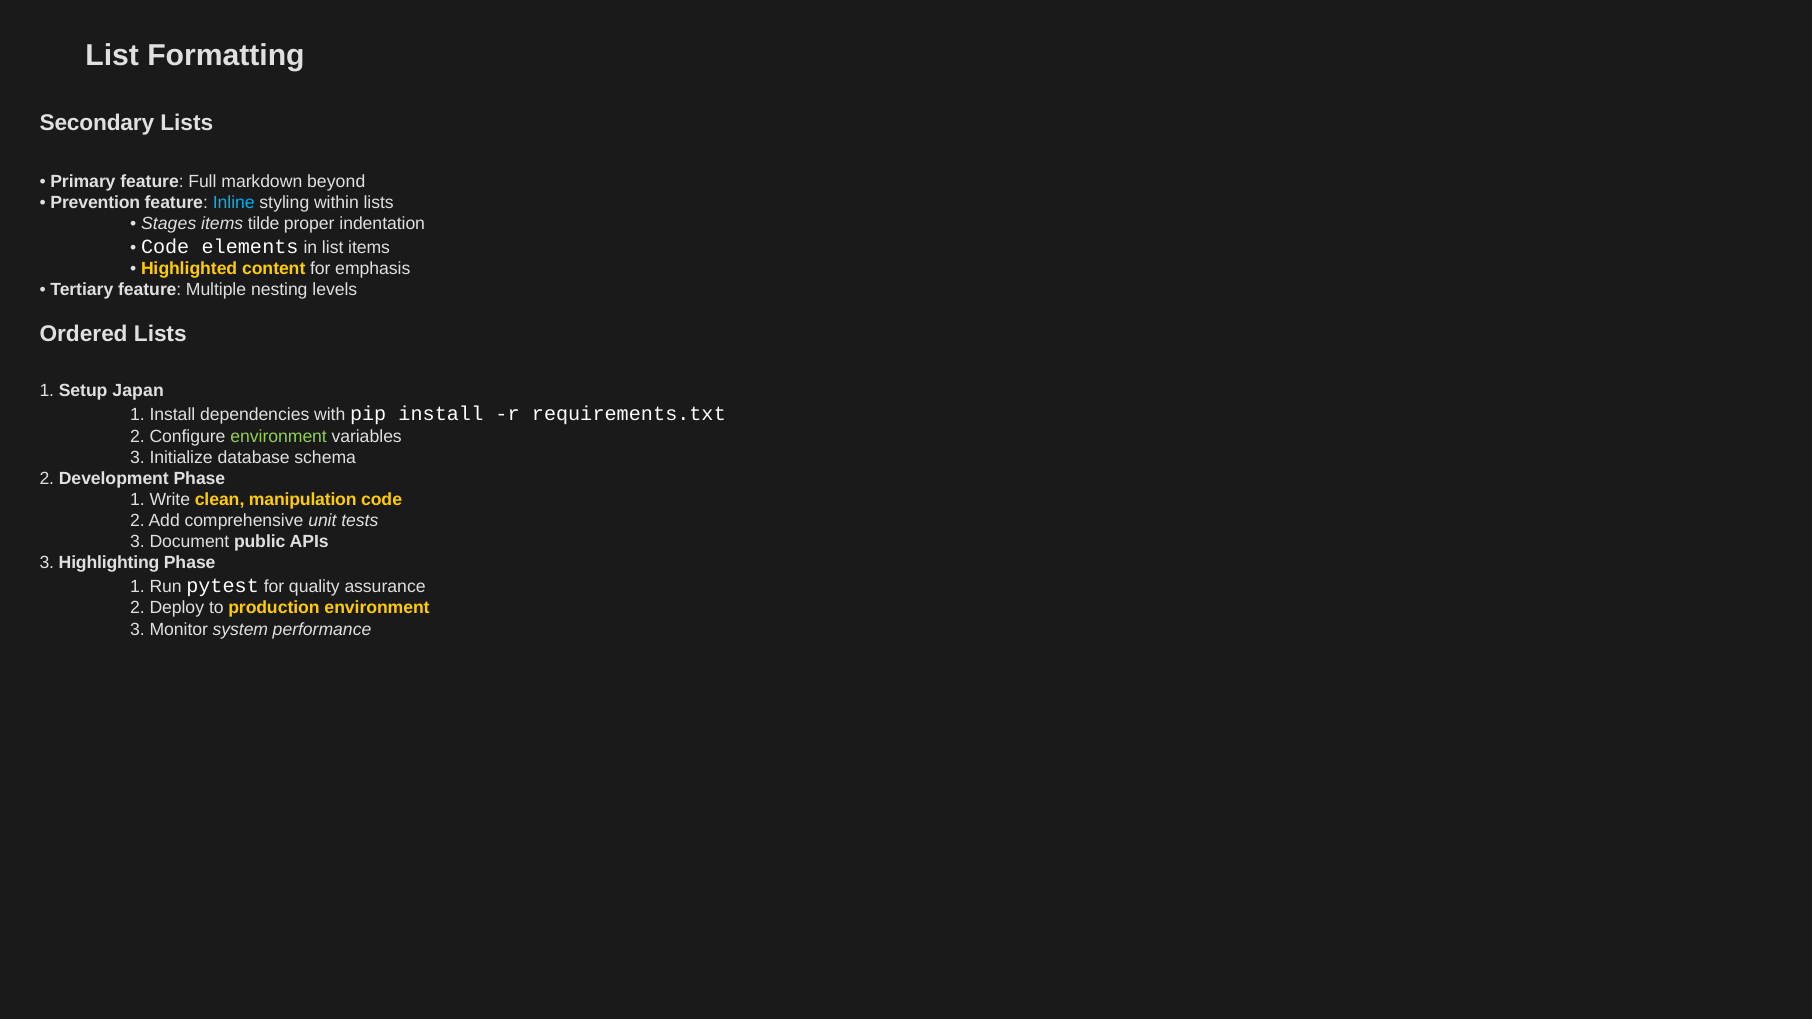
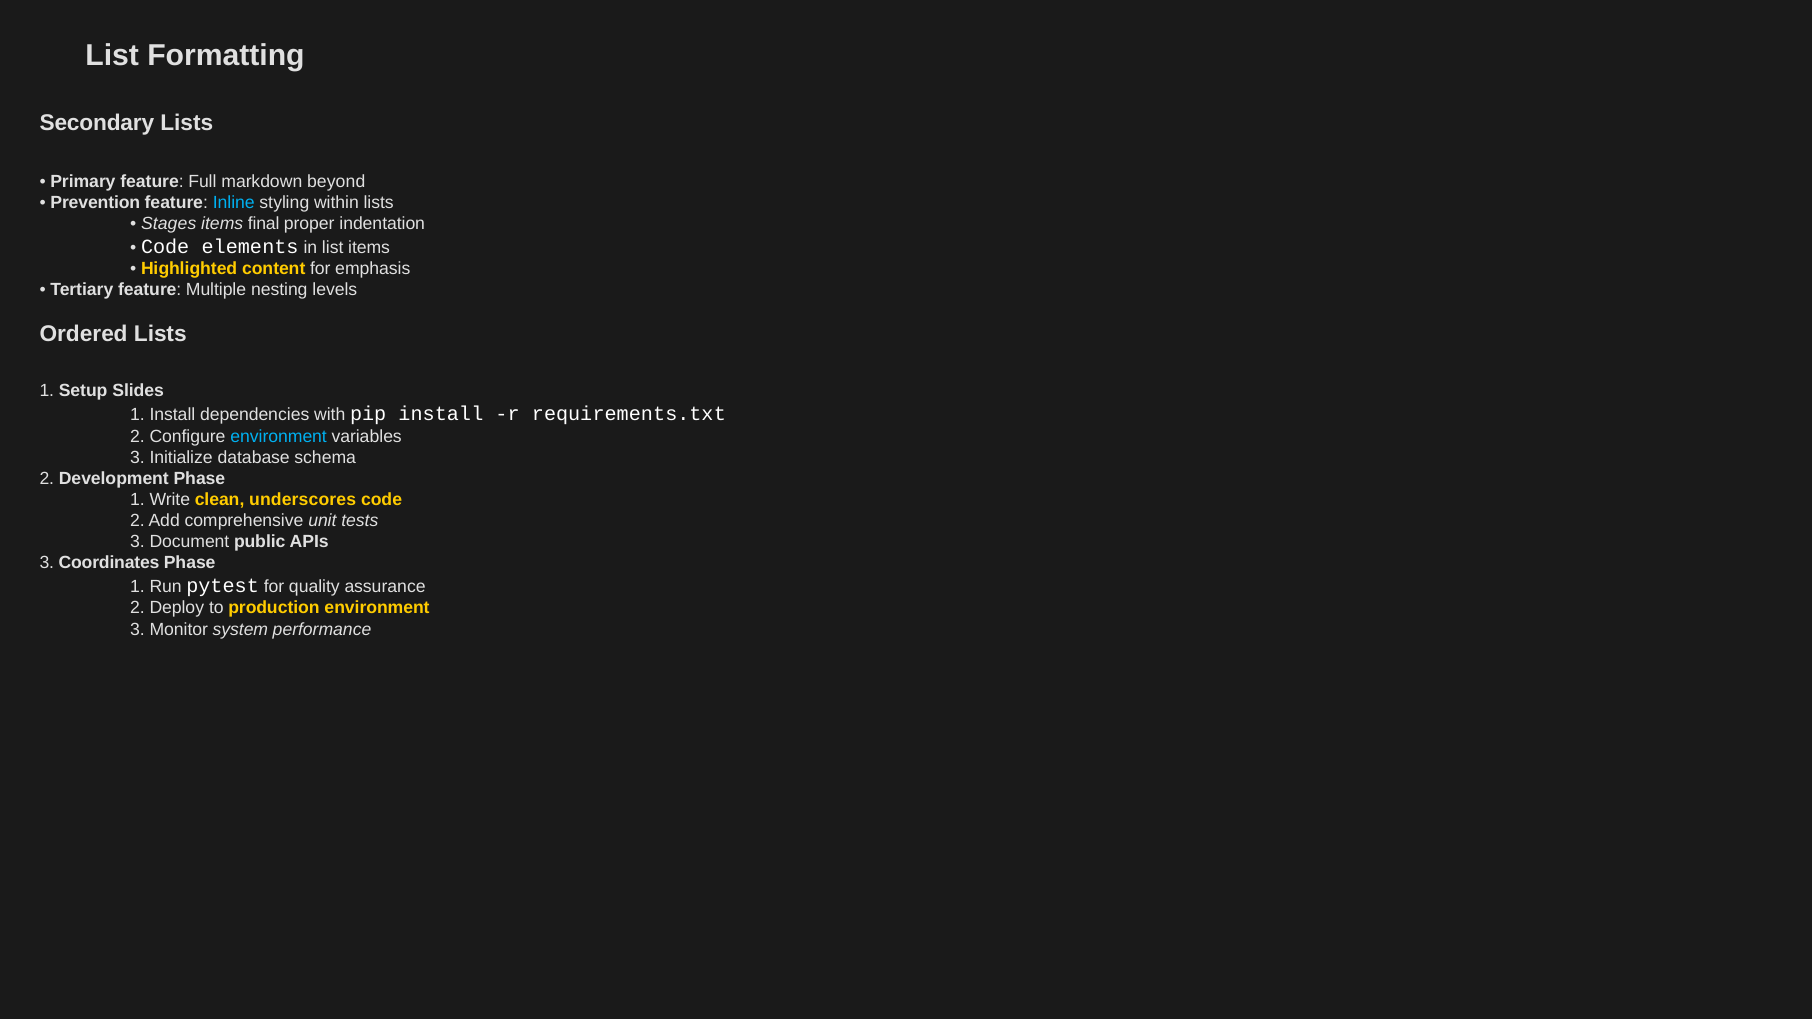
tilde: tilde -> final (264, 224)
Japan: Japan -> Slides (138, 391)
environment colour: light green -> light blue (279, 436)
manipulation: manipulation -> underscores (303, 500)
Highlighting: Highlighting -> Coordinates (109, 563)
